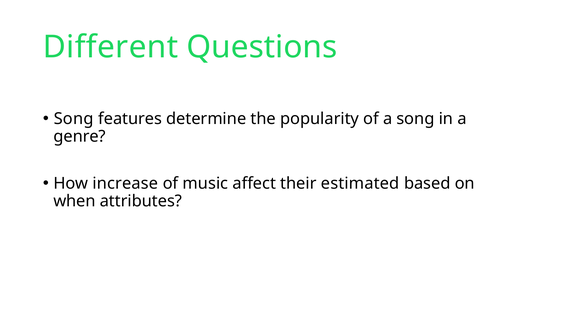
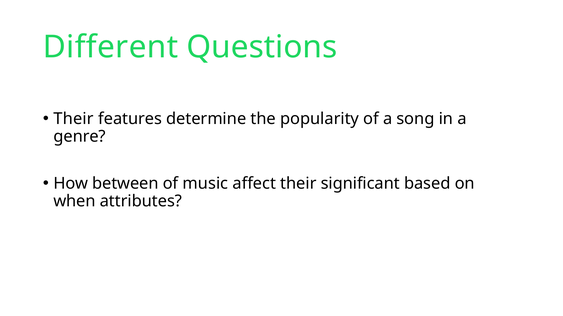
Song: Song -> Their (74, 119)
increase: increase -> between (125, 184)
estimated: estimated -> significant (360, 184)
